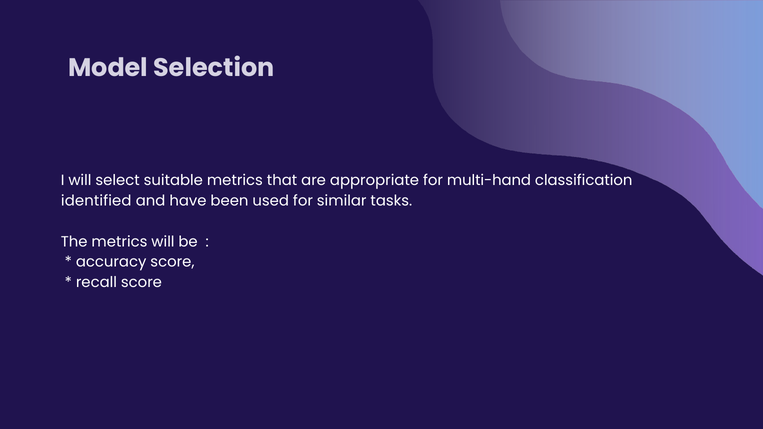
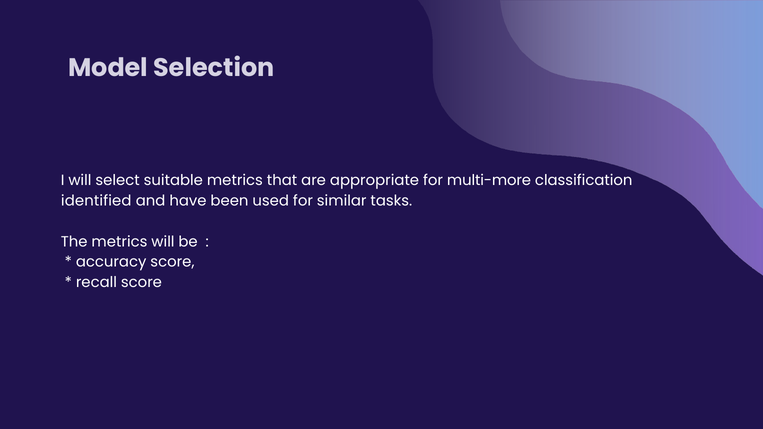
multi-hand: multi-hand -> multi-more (489, 180)
